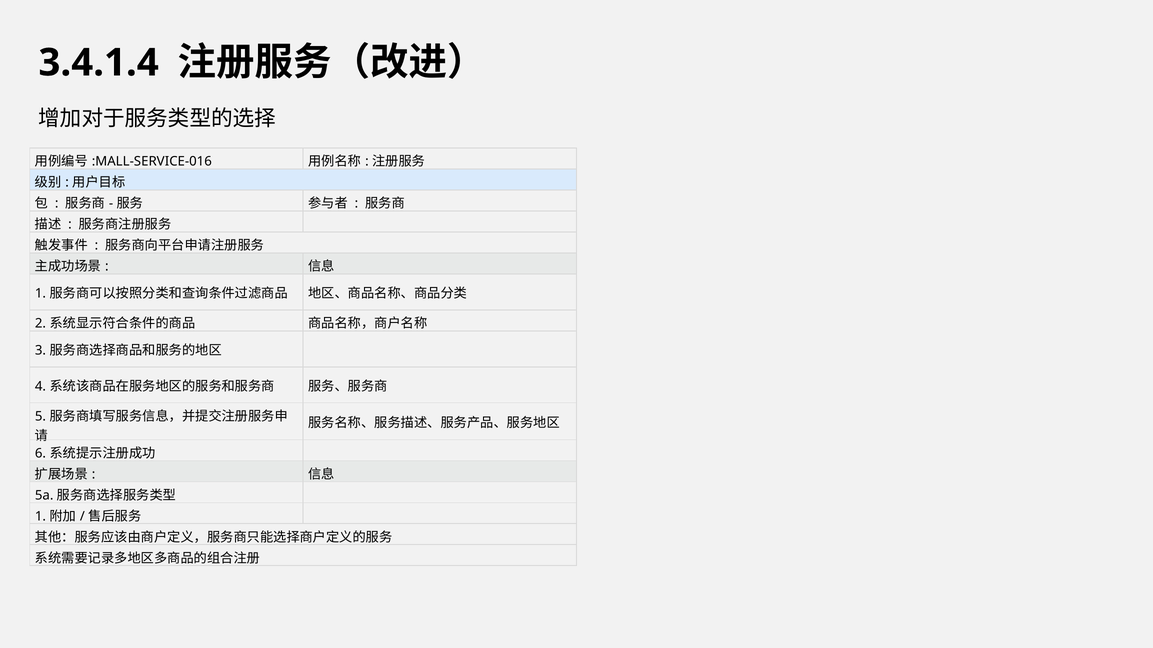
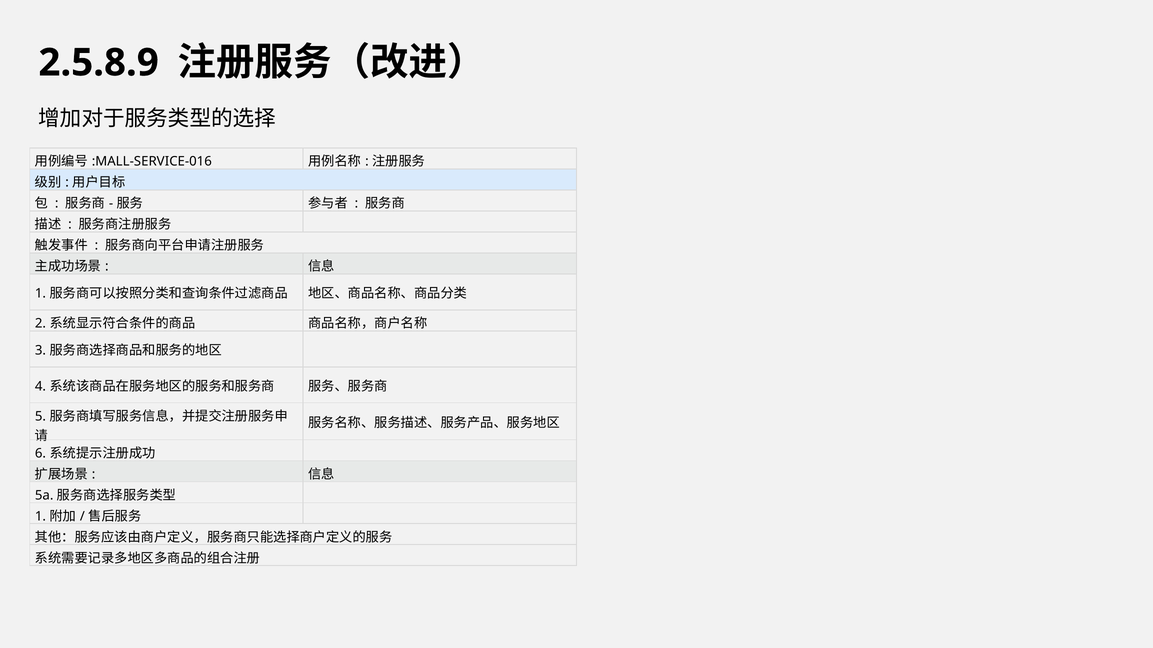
3.4.1.4: 3.4.1.4 -> 2.5.8.9 (99, 63)
